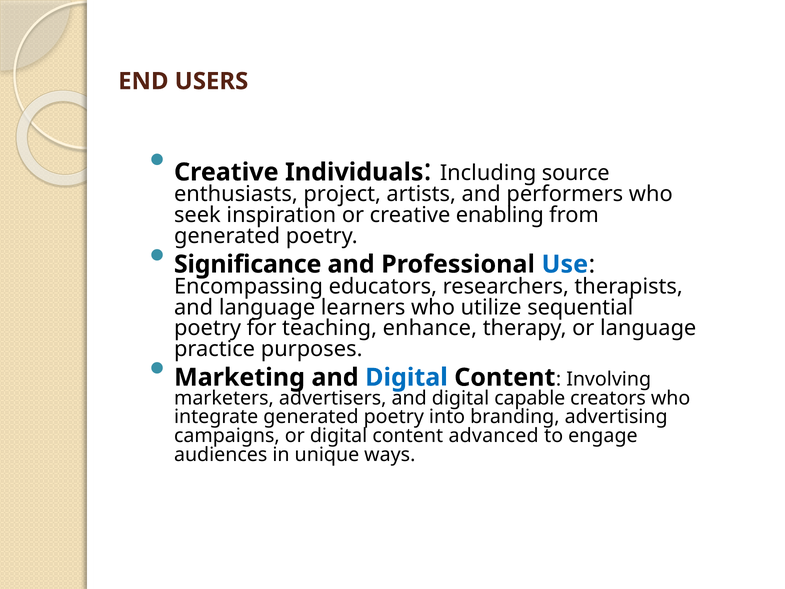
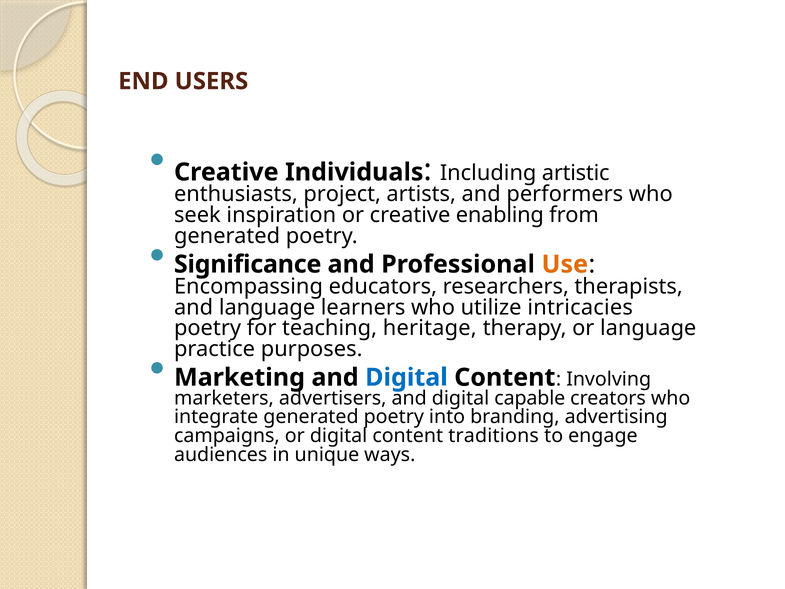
source: source -> artistic (576, 173)
Use colour: blue -> orange (565, 264)
sequential: sequential -> intricacies (580, 307)
enhance: enhance -> heritage (430, 328)
advanced: advanced -> traditions (494, 436)
